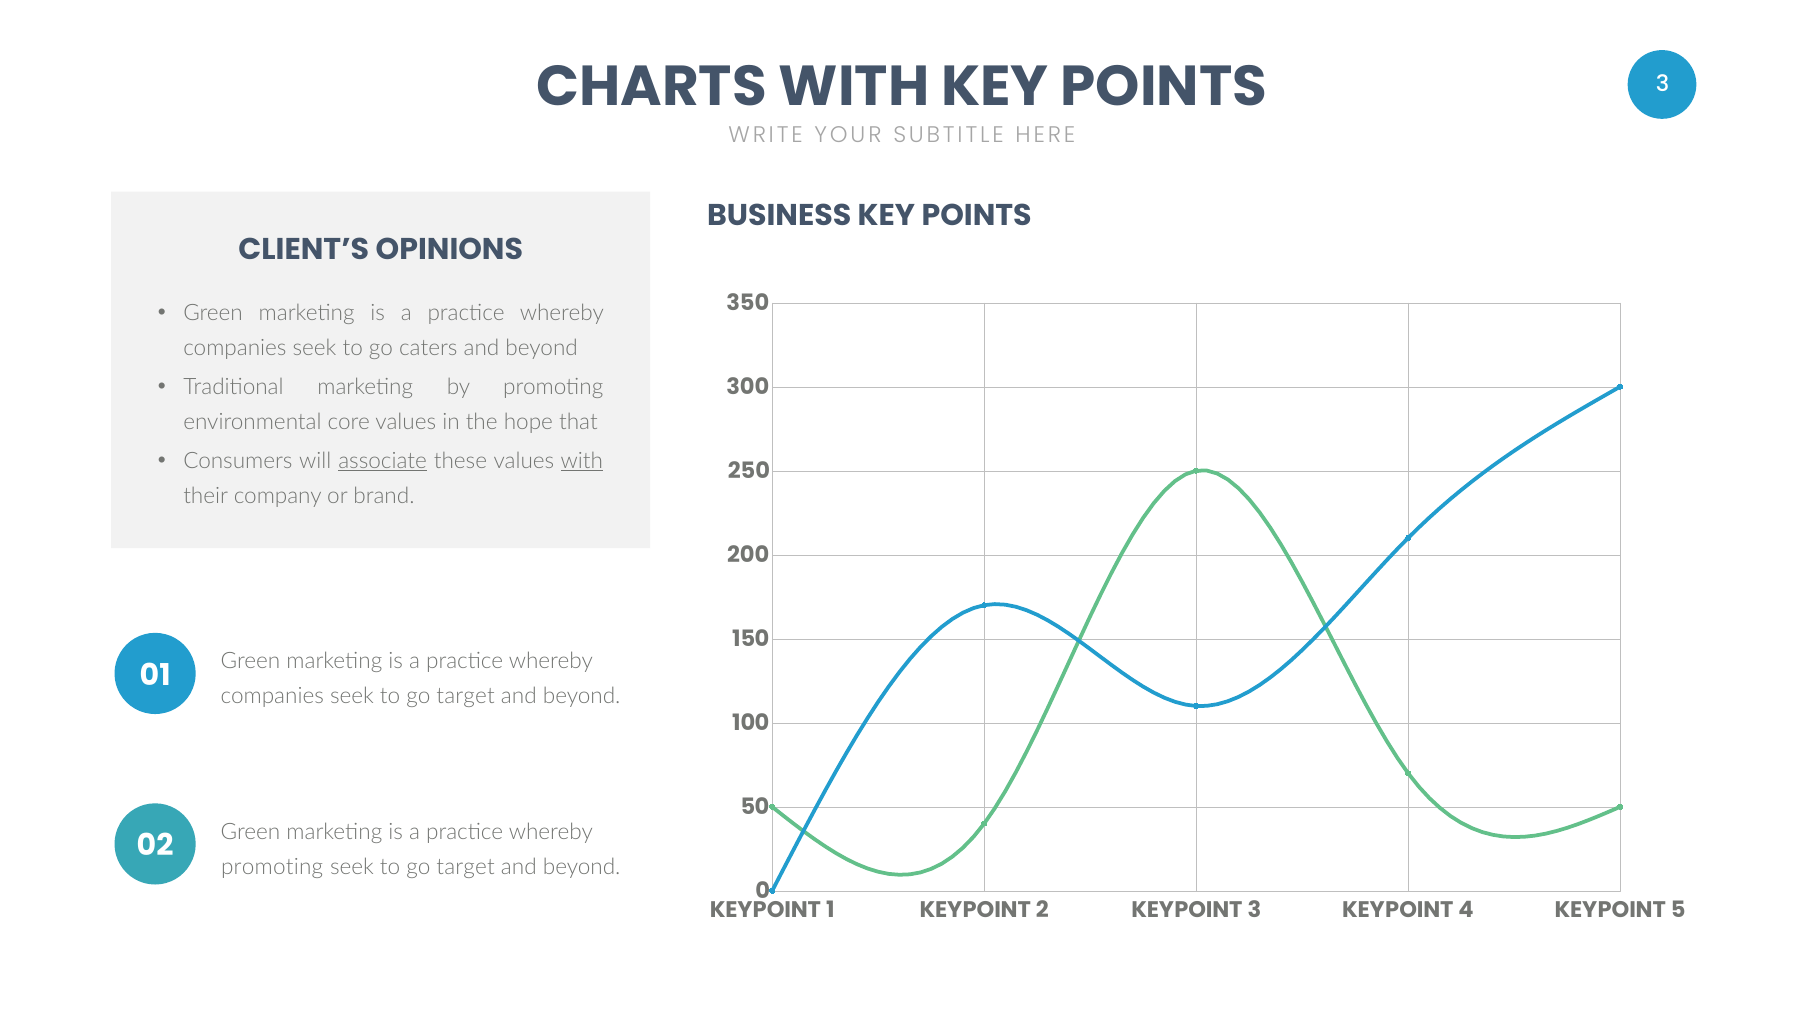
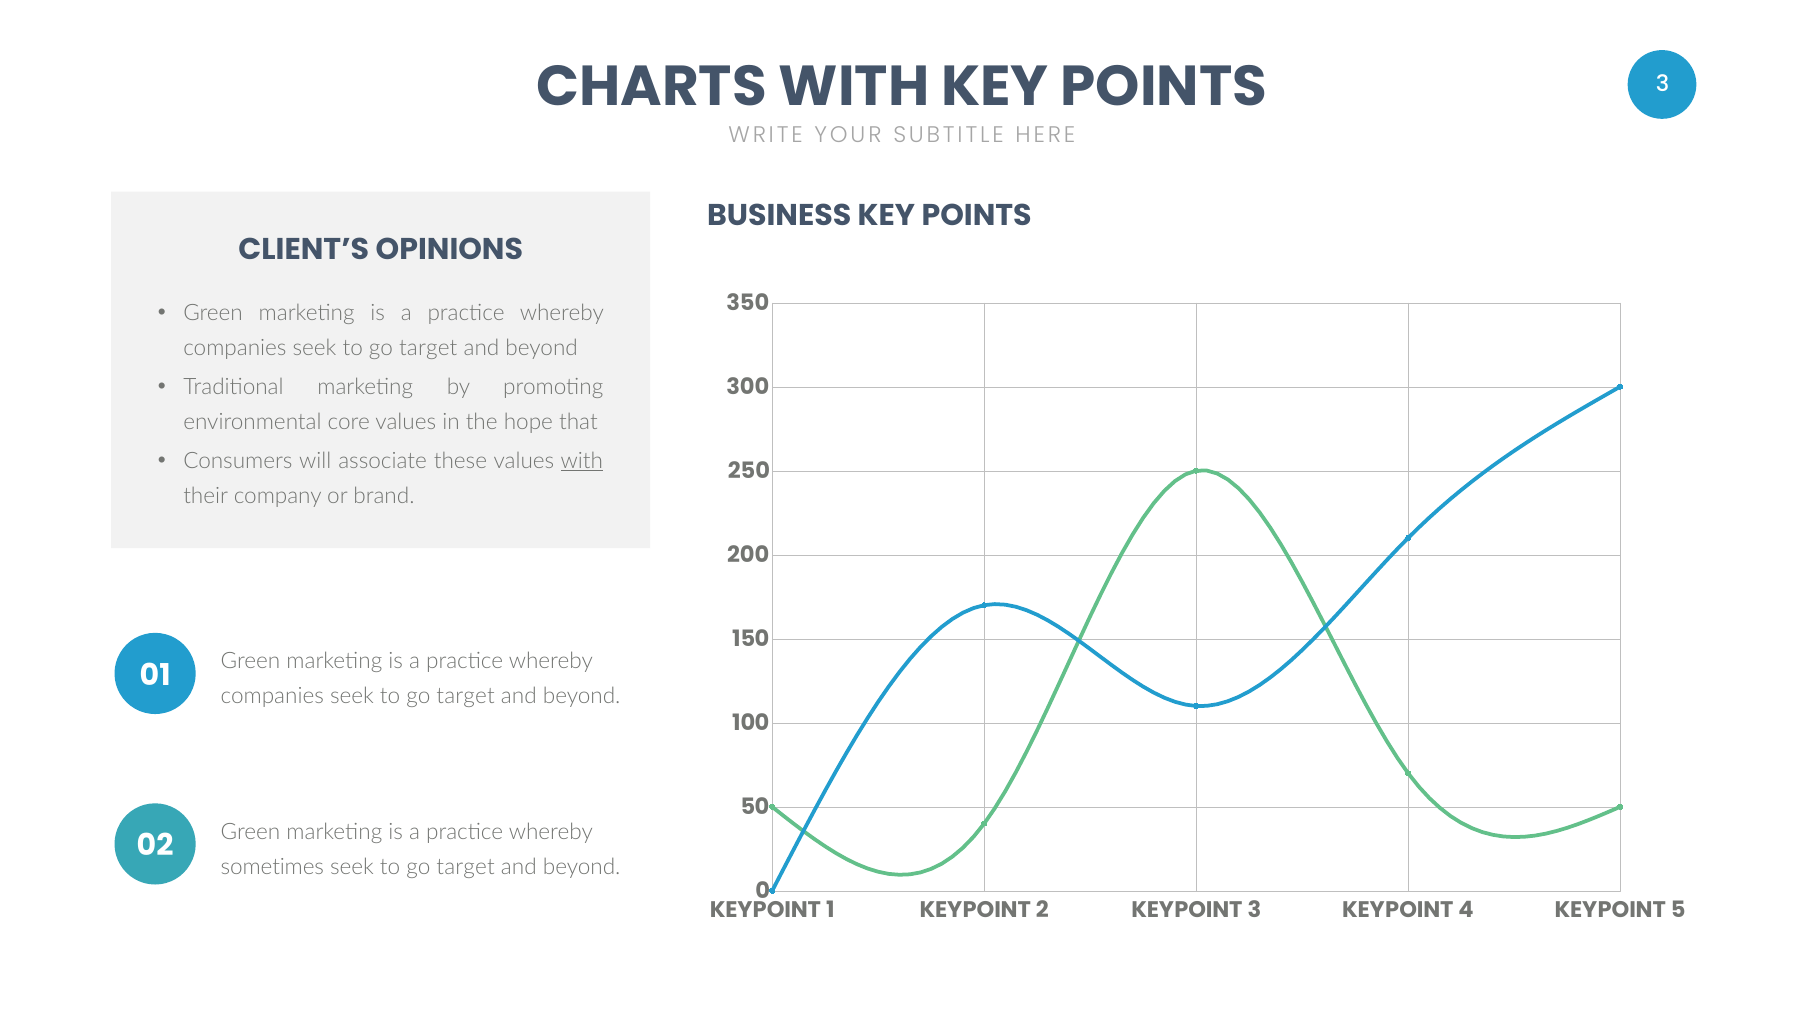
caters: caters -> target (428, 348)
associate underline: present -> none (383, 461)
promoting: promoting -> sometimes (272, 867)
